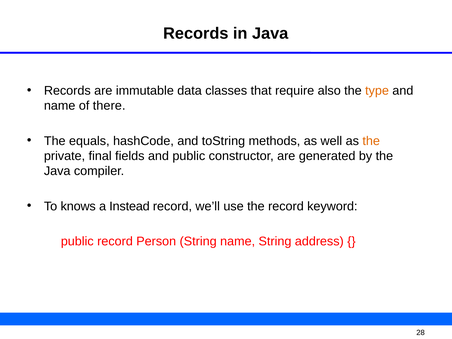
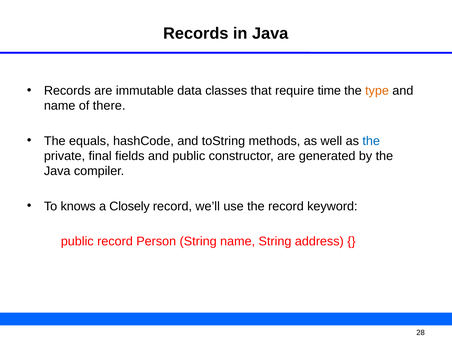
also: also -> time (329, 91)
the colour: orange -> blue (371, 141)
Instead: Instead -> Closely (130, 206)
